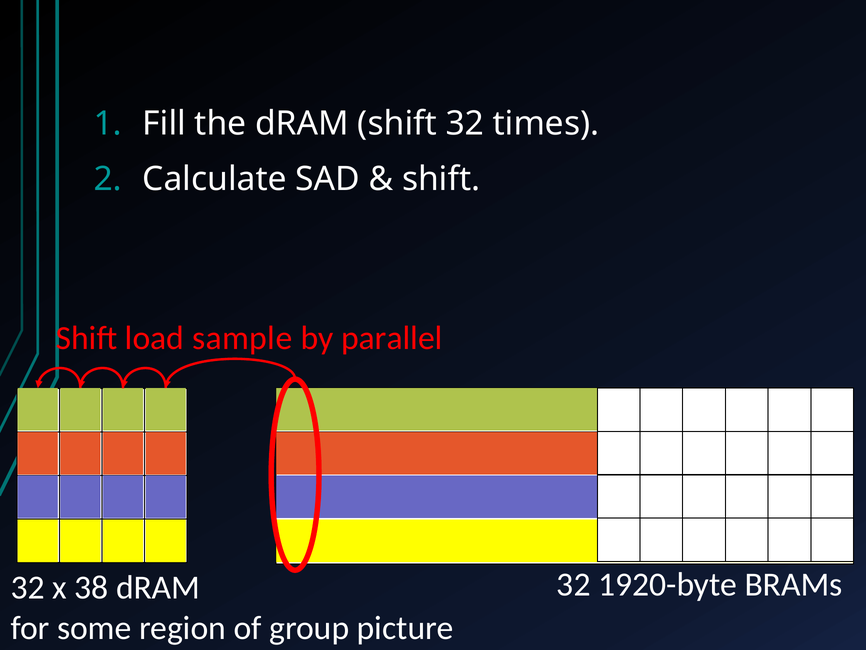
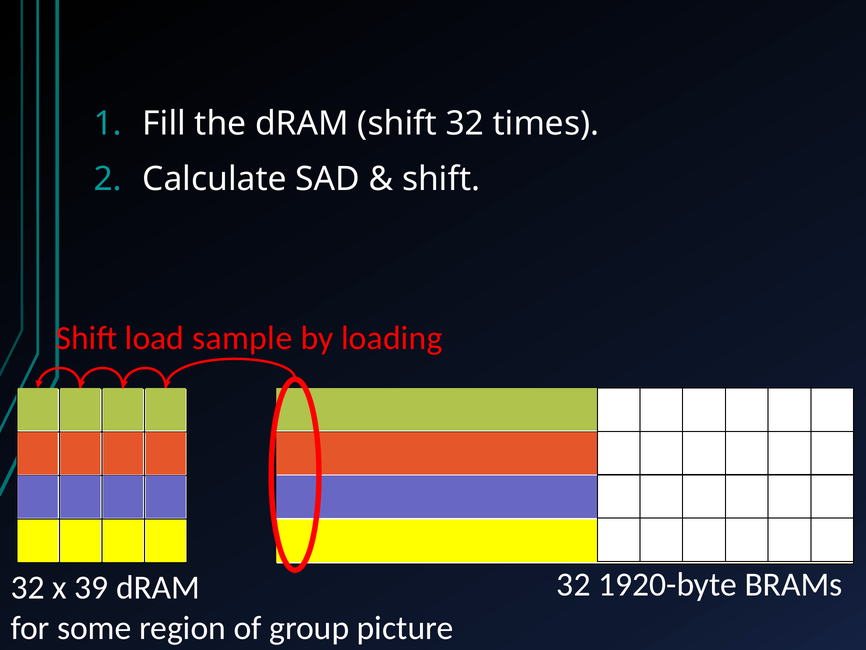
parallel: parallel -> loading (392, 338)
38: 38 -> 39 (91, 587)
